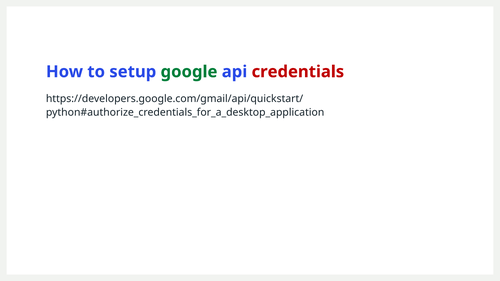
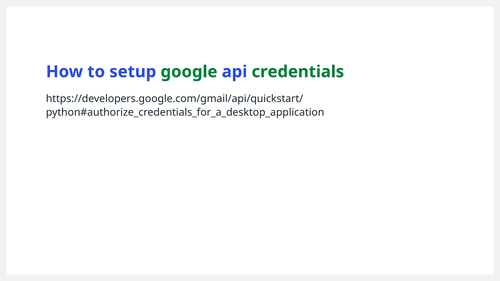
credentials colour: red -> green (298, 72)
